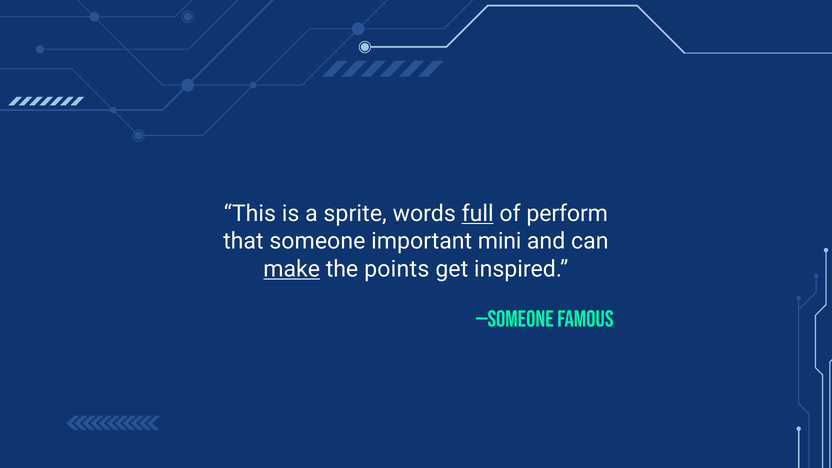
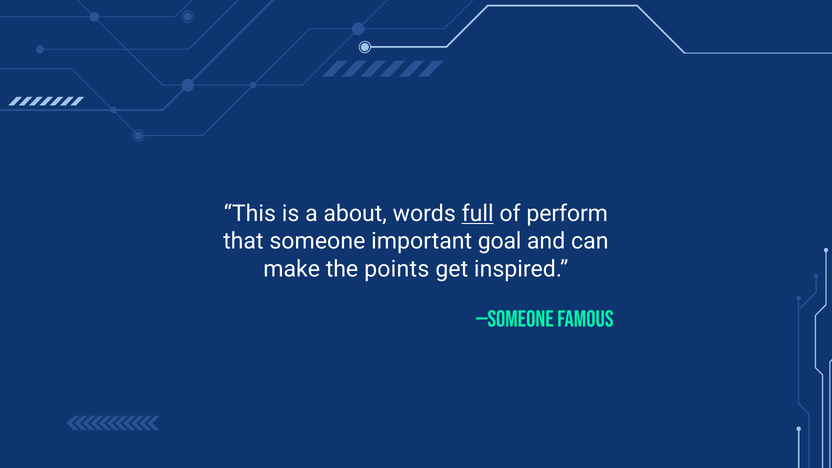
sprite: sprite -> about (355, 214)
mini: mini -> goal (500, 241)
make underline: present -> none (292, 269)
